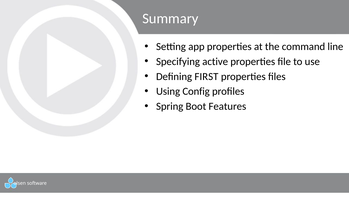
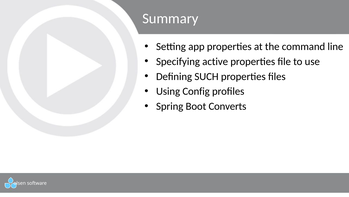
FIRST: FIRST -> SUCH (206, 76)
Features: Features -> Converts (227, 106)
